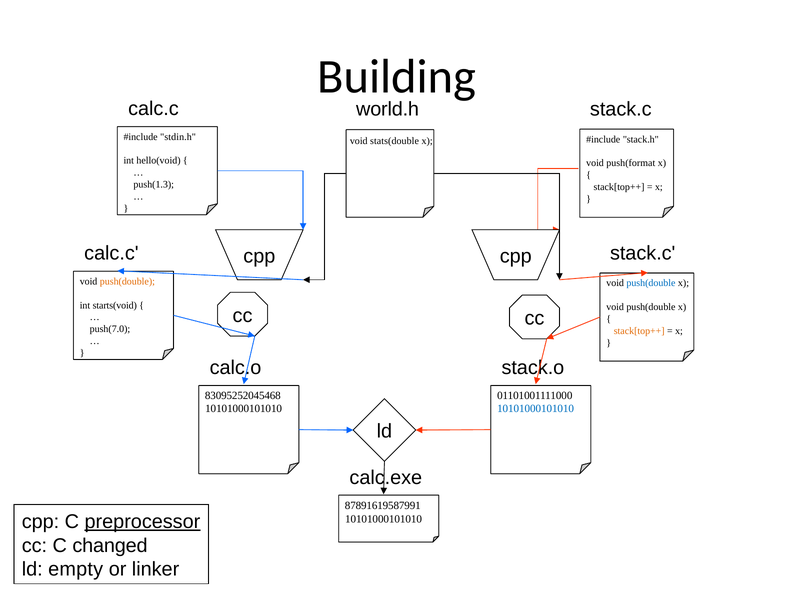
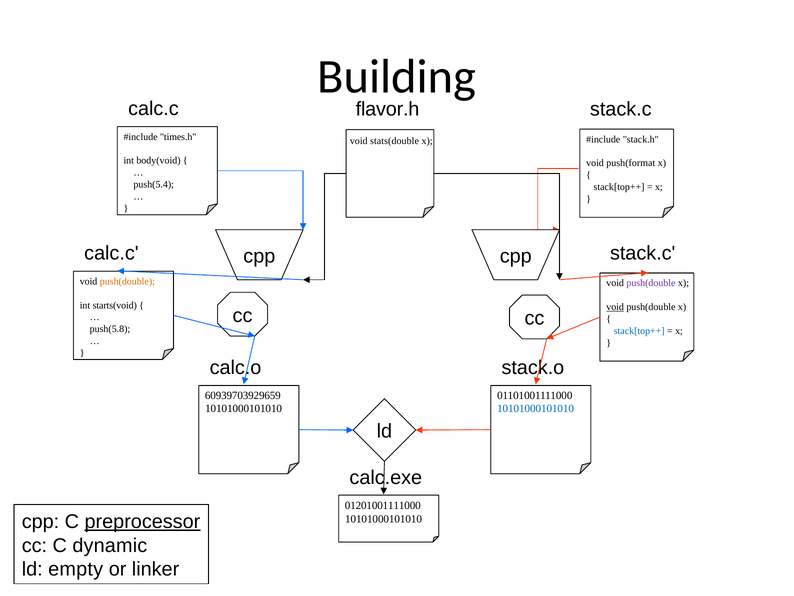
world.h: world.h -> flavor.h (388, 109)
stdin.h: stdin.h -> times.h (178, 137)
hello(void: hello(void -> body(void (158, 161)
push(1.3: push(1.3 -> push(5.4 (154, 184)
push(double colour: blue -> purple (651, 283)
void underline: none -> present (615, 307)
push(7.0: push(7.0 -> push(5.8 (110, 329)
stack[top++ colour: orange -> blue (639, 331)
83095252045468: 83095252045468 -> 60939703929659 (243, 395)
87891619587991: 87891619587991 -> 01201001111000 (383, 505)
changed: changed -> dynamic (110, 545)
